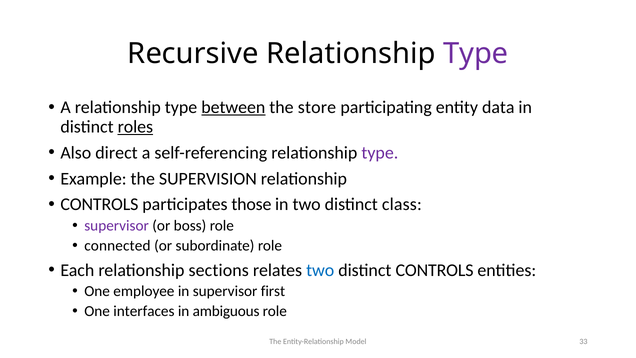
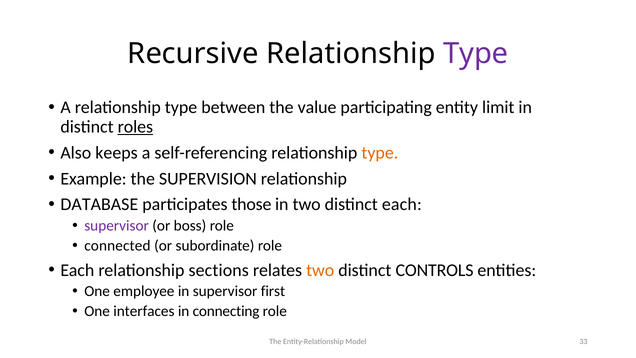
between underline: present -> none (233, 107)
store: store -> value (317, 107)
data: data -> limit (498, 107)
direct: direct -> keeps (117, 152)
type colour: purple -> orange (380, 152)
CONTROLS: CONTROLS -> DATABASE (99, 204)
distinct class: class -> each (402, 204)
two colour: blue -> orange (320, 270)
ambiguous: ambiguous -> connecting (226, 311)
